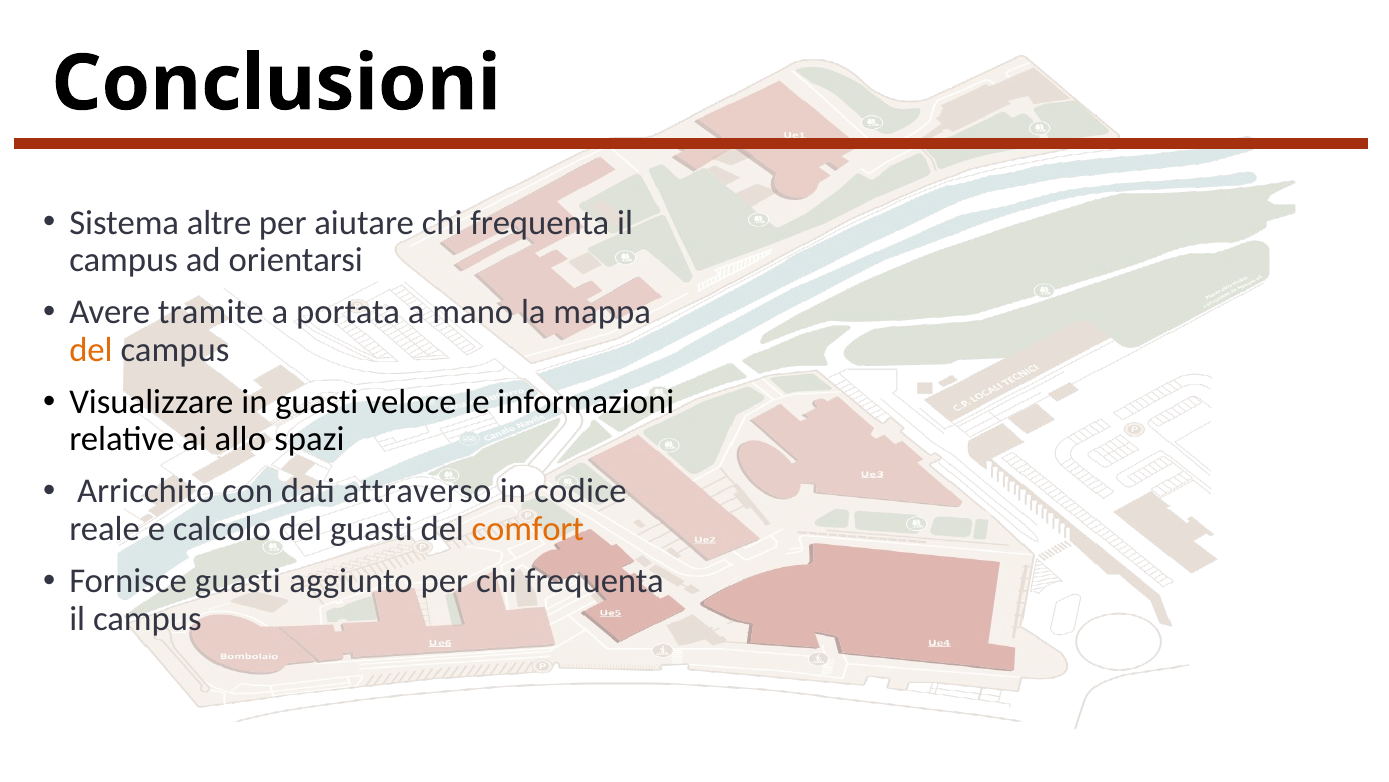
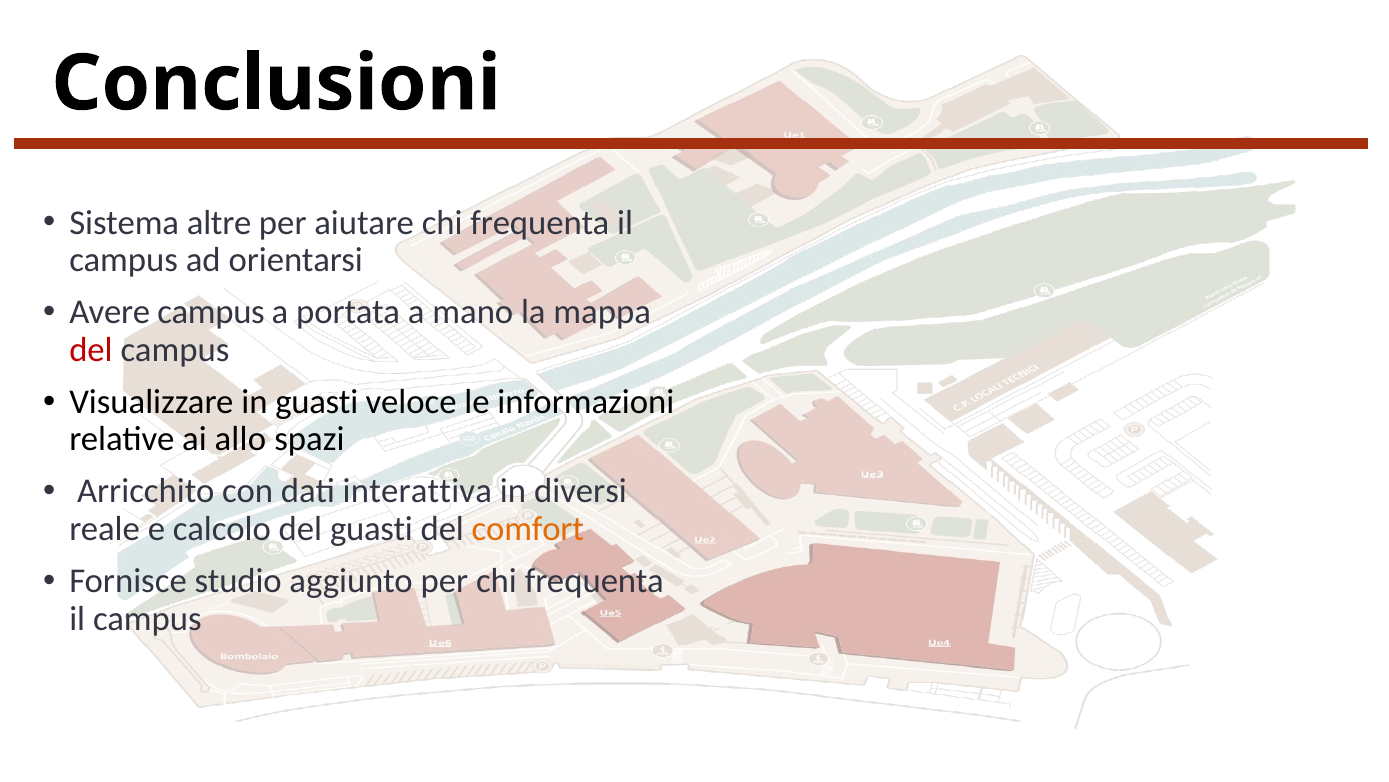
Avere tramite: tramite -> campus (211, 312)
del colour: orange -> red (91, 350)
attraverso: attraverso -> interattiva (417, 491)
codice: codice -> diversi (580, 491)
Fornisce guasti: guasti -> studio (238, 581)
